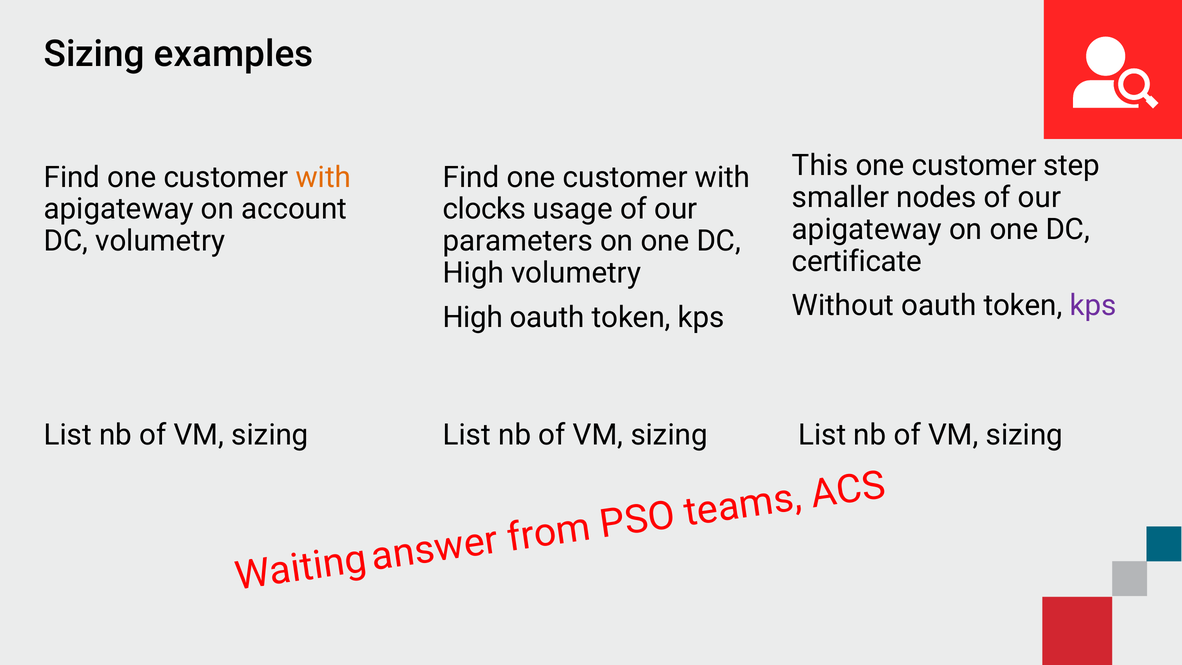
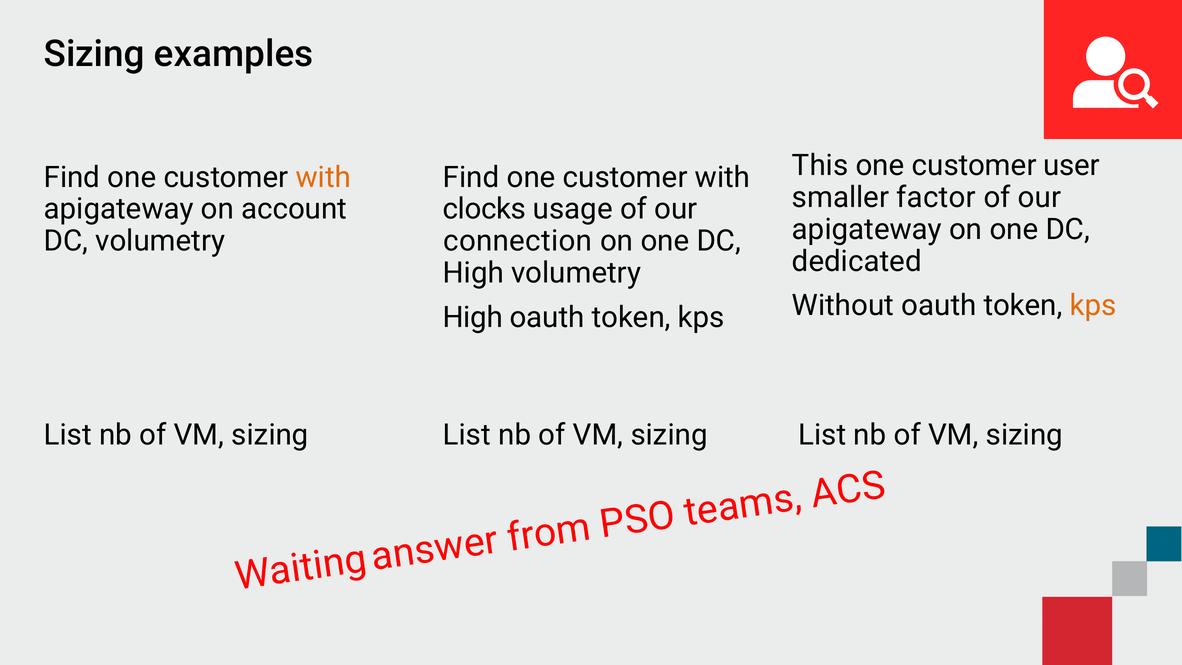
step: step -> user (1072, 166)
nodes: nodes -> factor (936, 197)
parameters: parameters -> connection (518, 241)
certificate: certificate -> dedicated (857, 261)
kps colour: purple -> orange (1093, 305)
